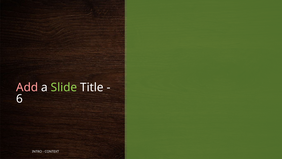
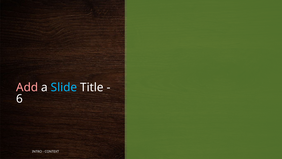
Slide colour: light green -> light blue (64, 87)
